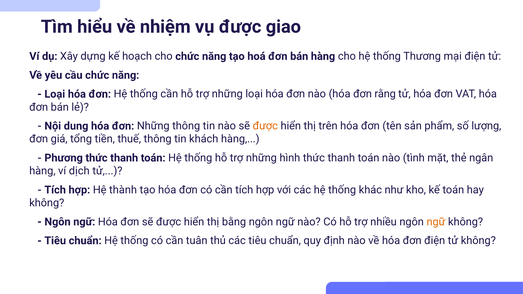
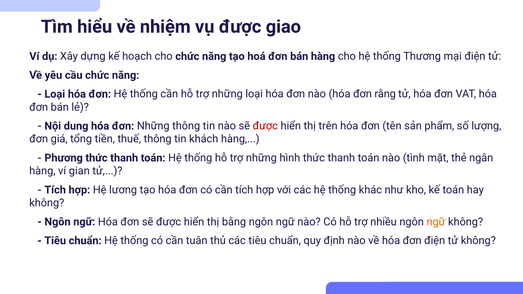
được colour: orange -> red (265, 126)
dịch: dịch -> gian (79, 171)
thành: thành -> lương (123, 190)
